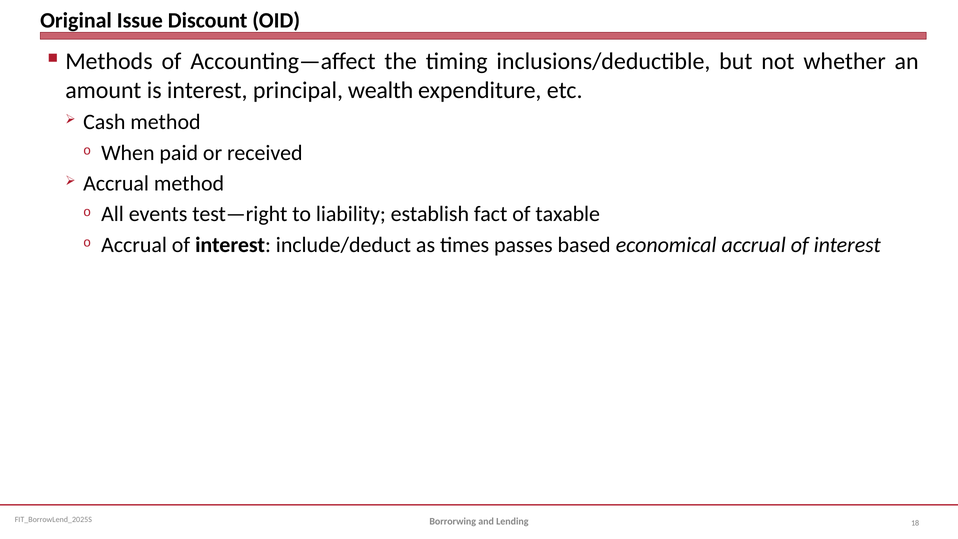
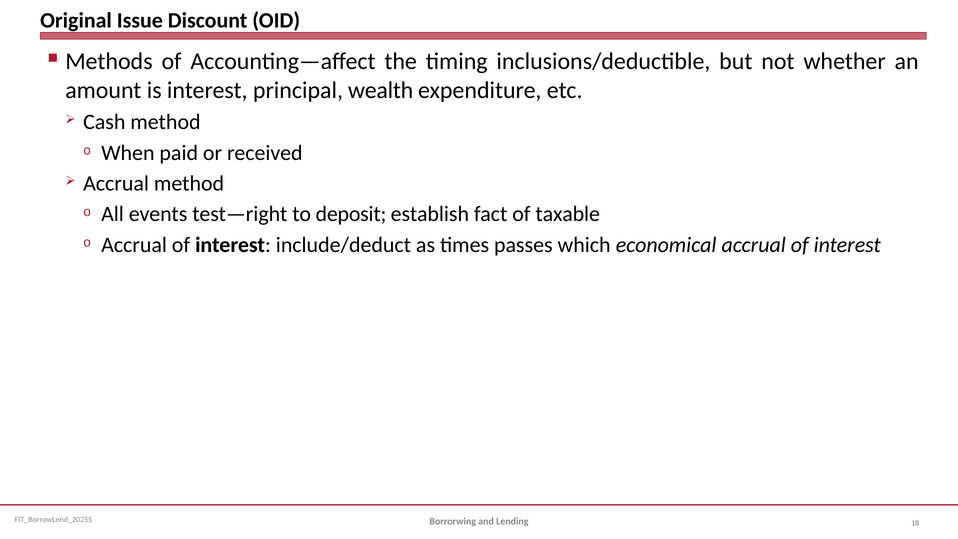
liability: liability -> deposit (351, 214)
based: based -> which (584, 245)
